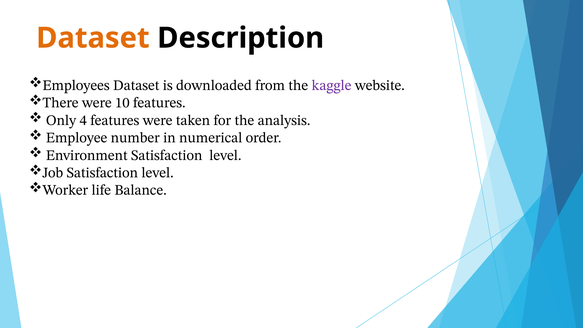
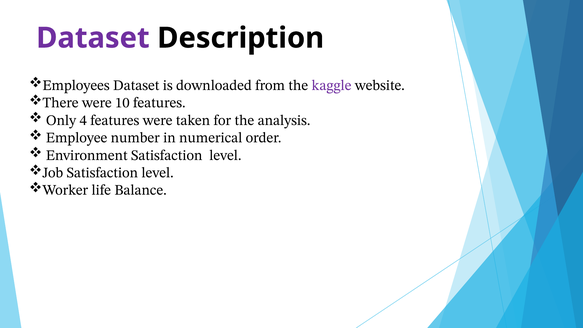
Dataset colour: orange -> purple (93, 38)
